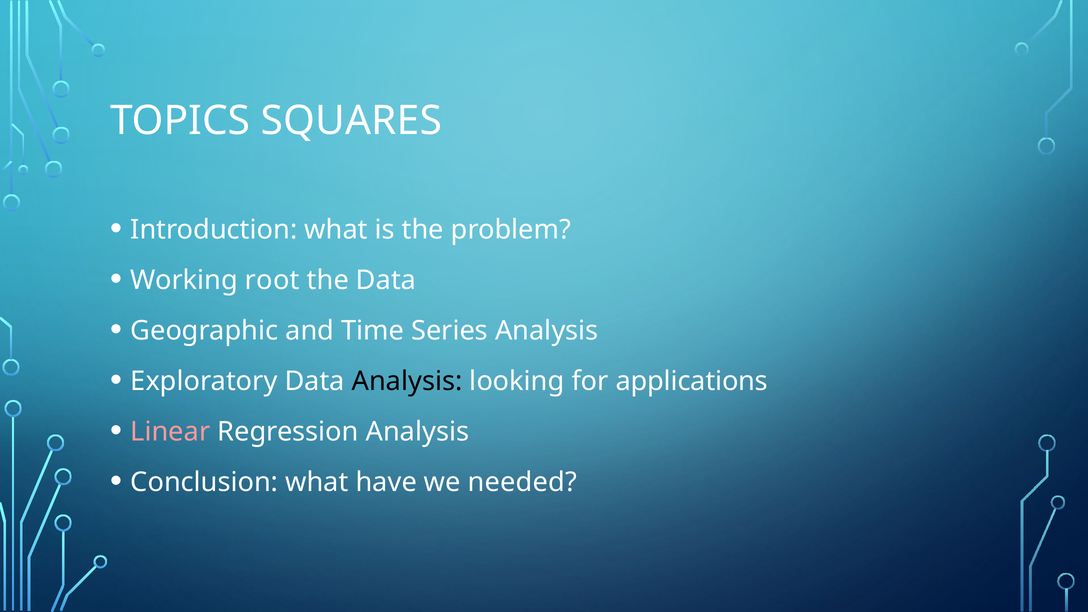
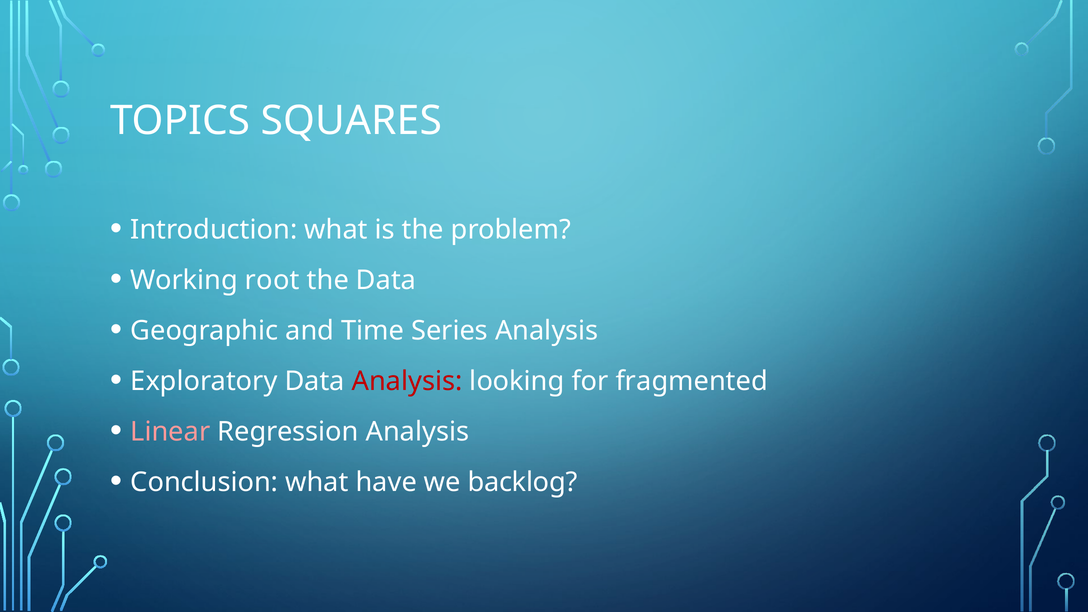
Analysis colour: black -> red (407, 381)
applications: applications -> fragmented (692, 381)
needed: needed -> backlog (523, 482)
